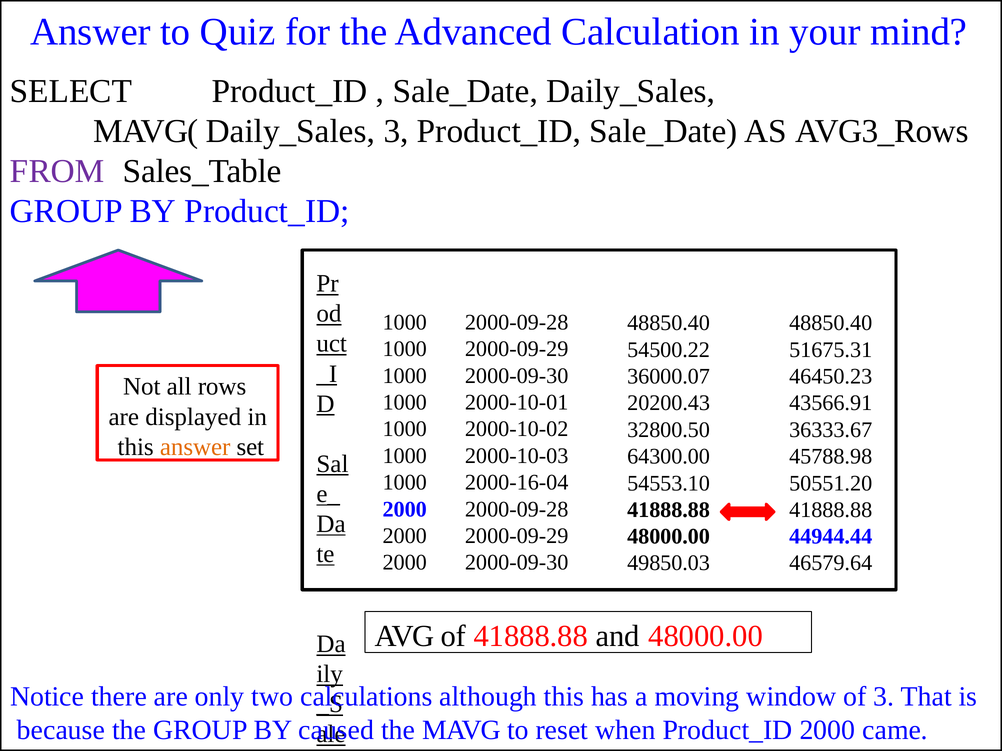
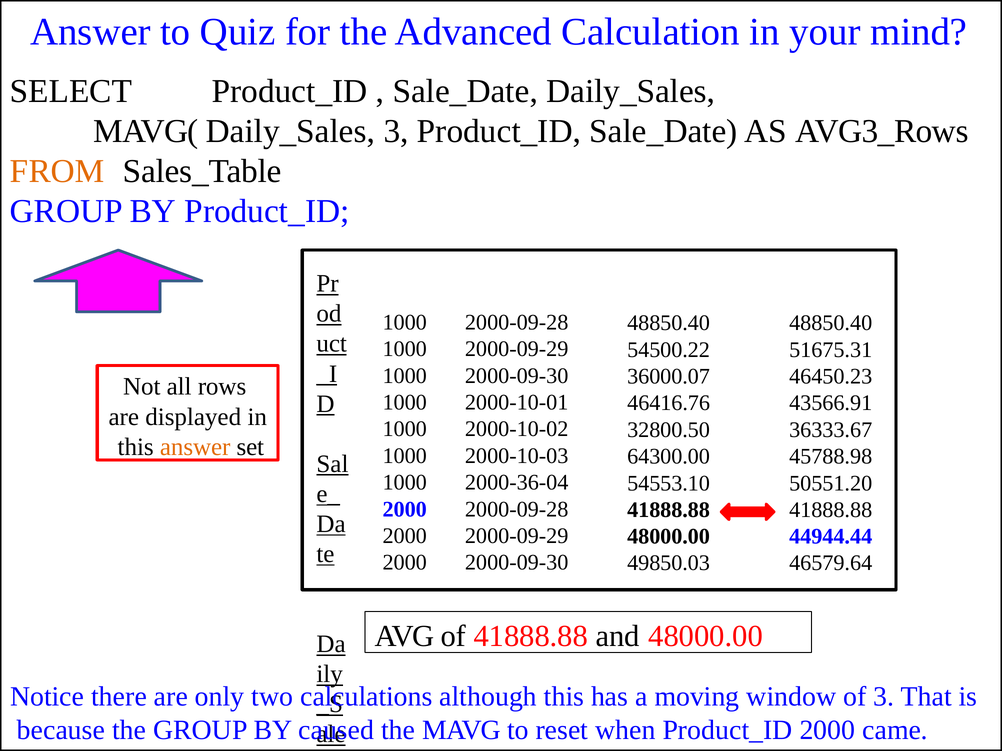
FROM colour: purple -> orange (57, 171)
20200.43: 20200.43 -> 46416.76 (669, 403)
2000-16-04: 2000-16-04 -> 2000-36-04 (517, 483)
